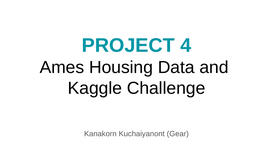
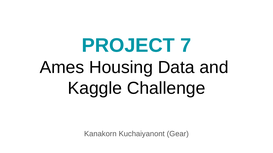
4: 4 -> 7 (186, 46)
